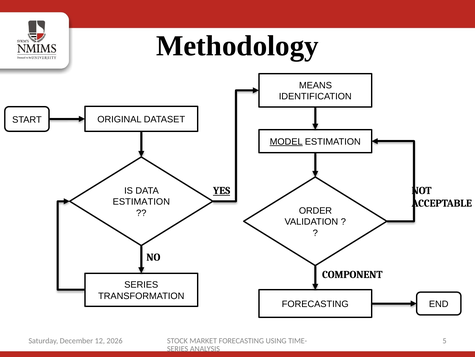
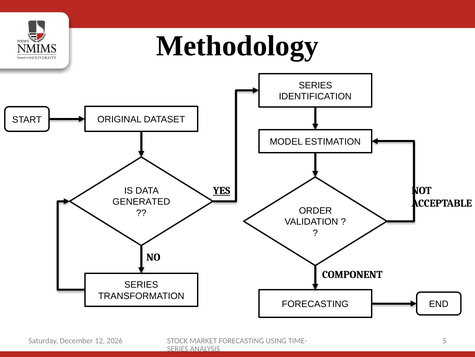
MEANS: MEANS -> SERIES (316, 85)
MODEL underline: present -> none (286, 141)
ESTIMATION: ESTIMATION -> GENERATED (141, 201)
